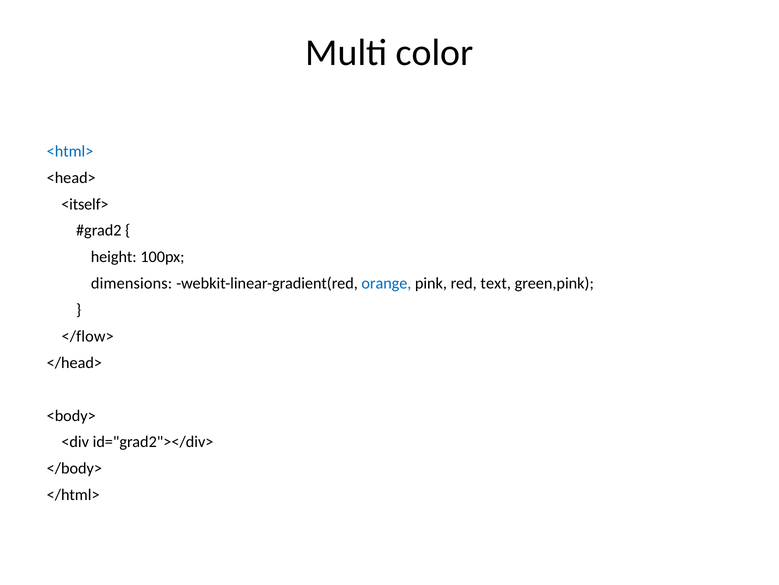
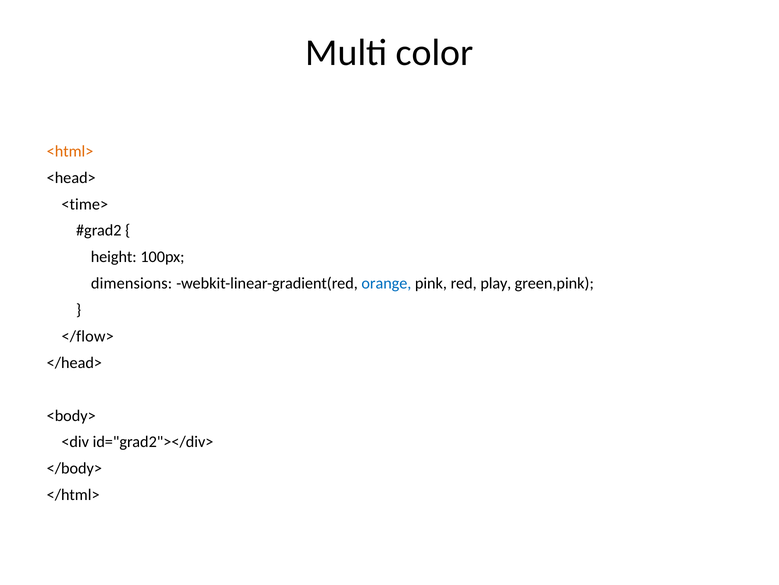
<html> colour: blue -> orange (70, 151)
<itself>: <itself> -> <time> (85, 204)
text: text -> play (496, 283)
